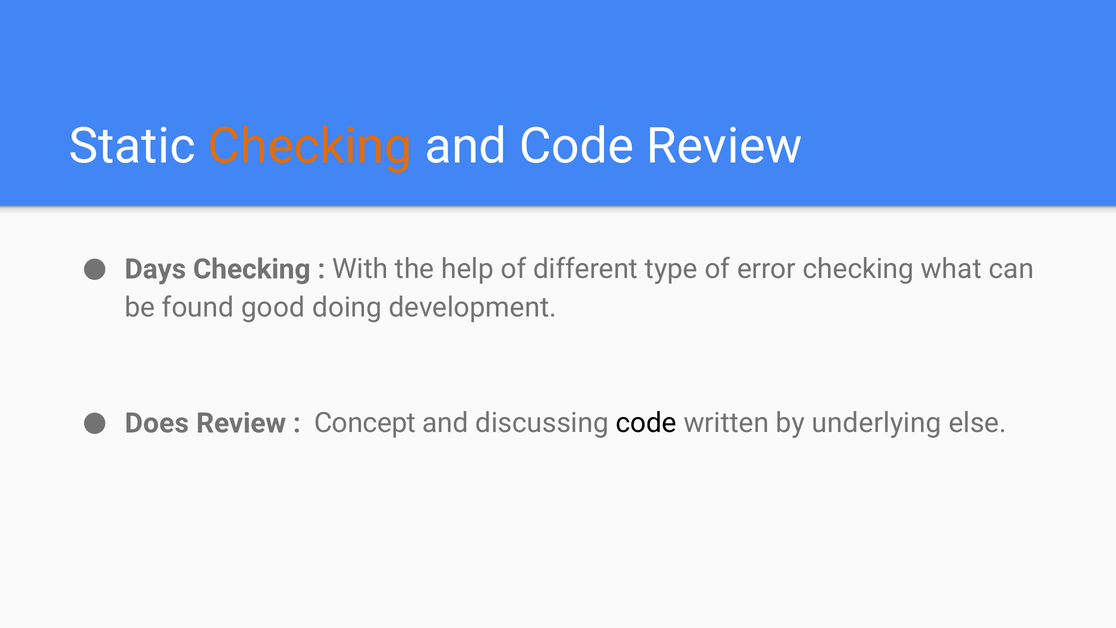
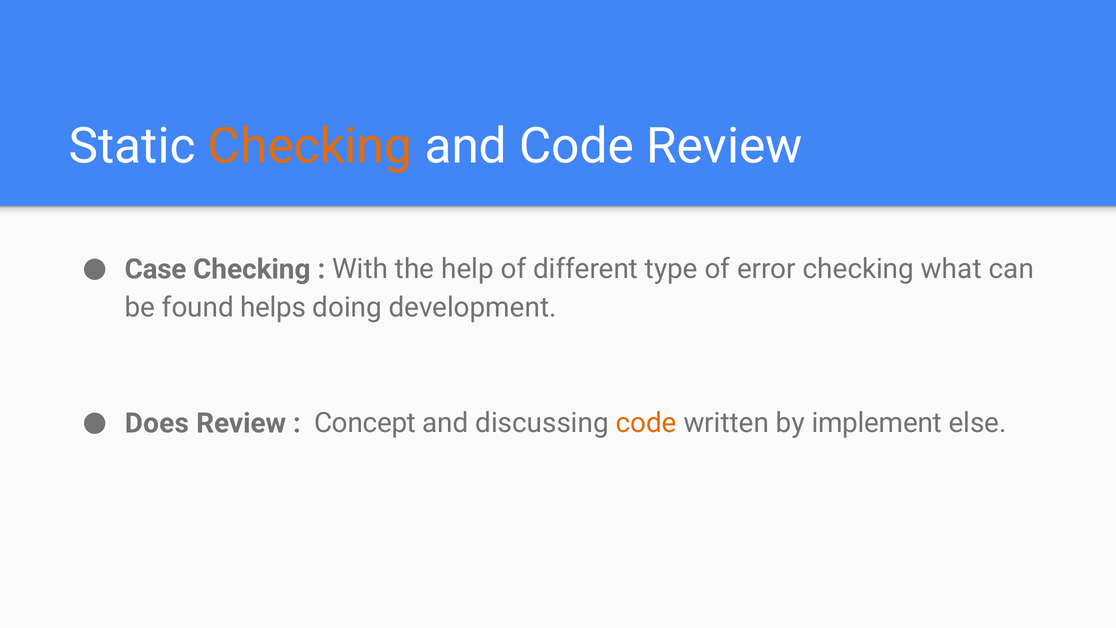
Days: Days -> Case (155, 269)
good: good -> helps (273, 308)
code colour: black -> orange (646, 423)
underlying: underlying -> implement (877, 423)
